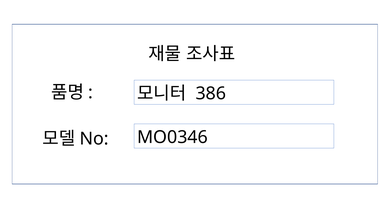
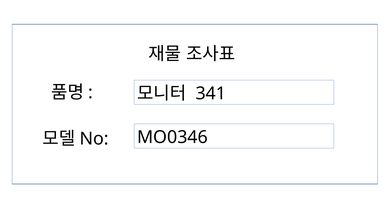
386: 386 -> 341 (211, 93)
